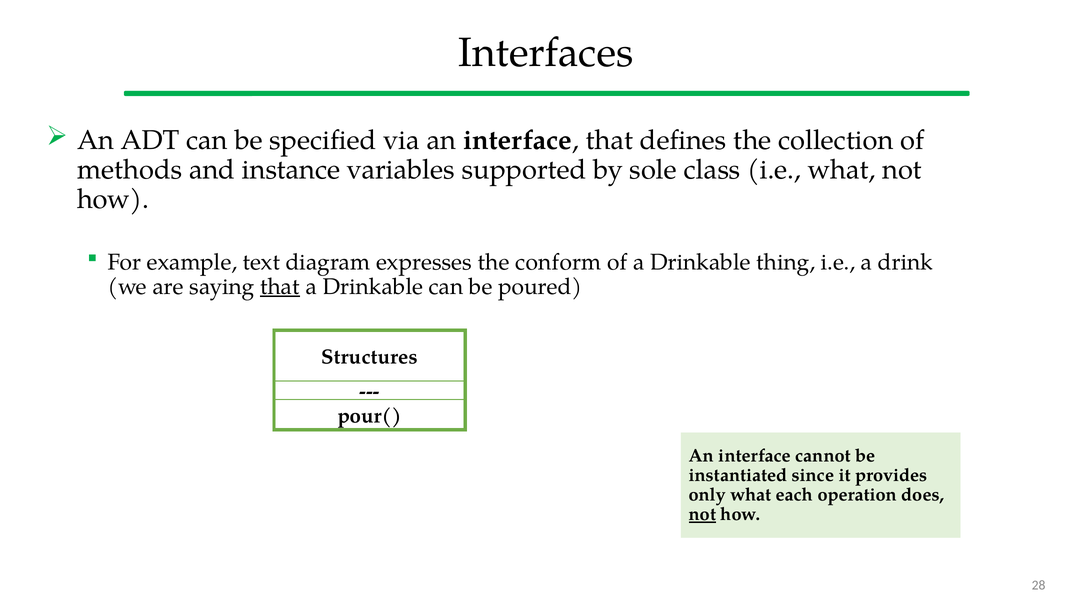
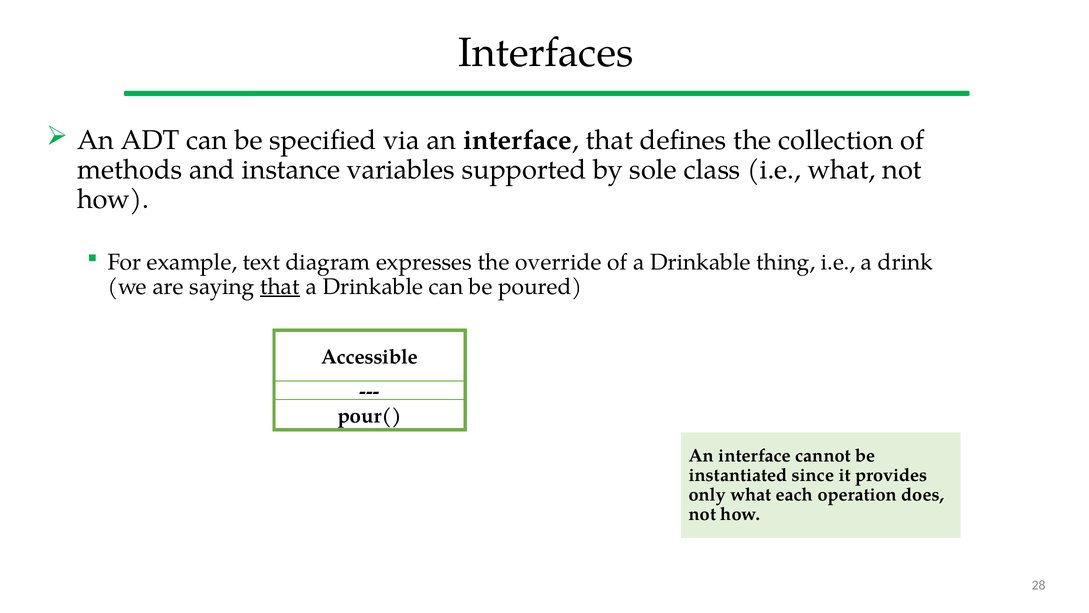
conform: conform -> override (558, 262)
Structures: Structures -> Accessible (370, 357)
not underline: present -> none (703, 514)
